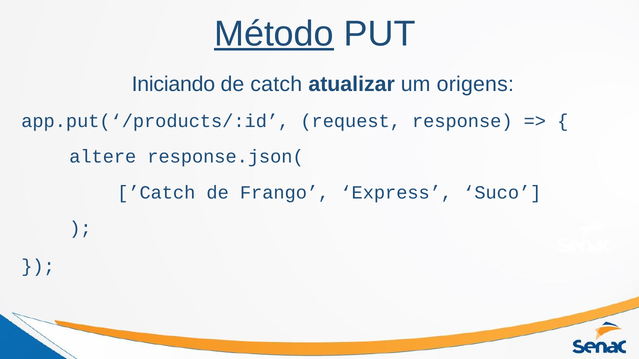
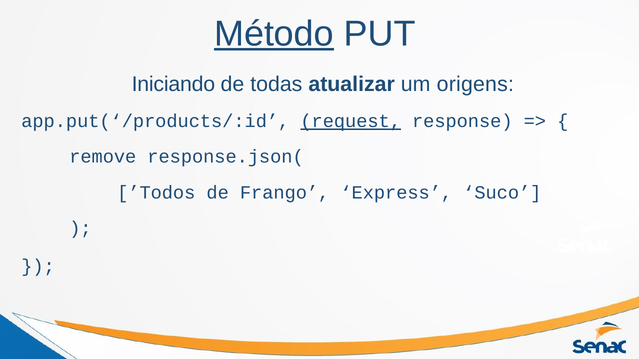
catch: catch -> todas (276, 84)
request underline: none -> present (351, 121)
altere: altere -> remove (103, 157)
’Catch: ’Catch -> ’Todos (156, 193)
